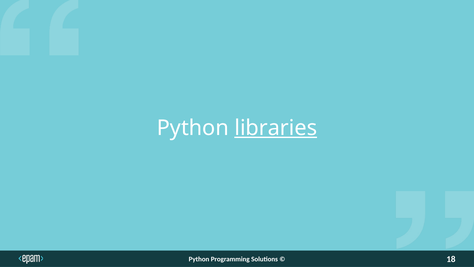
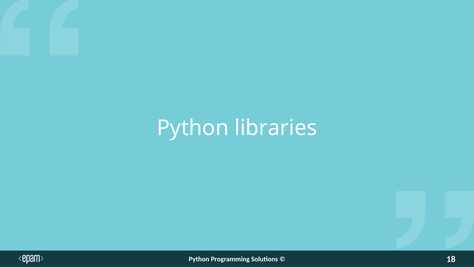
libraries underline: present -> none (276, 128)
